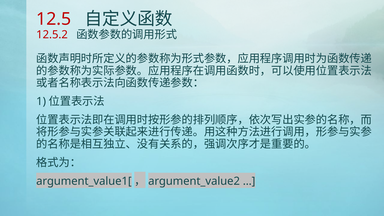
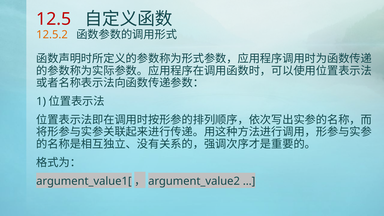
12.5.2 colour: red -> orange (52, 35)
